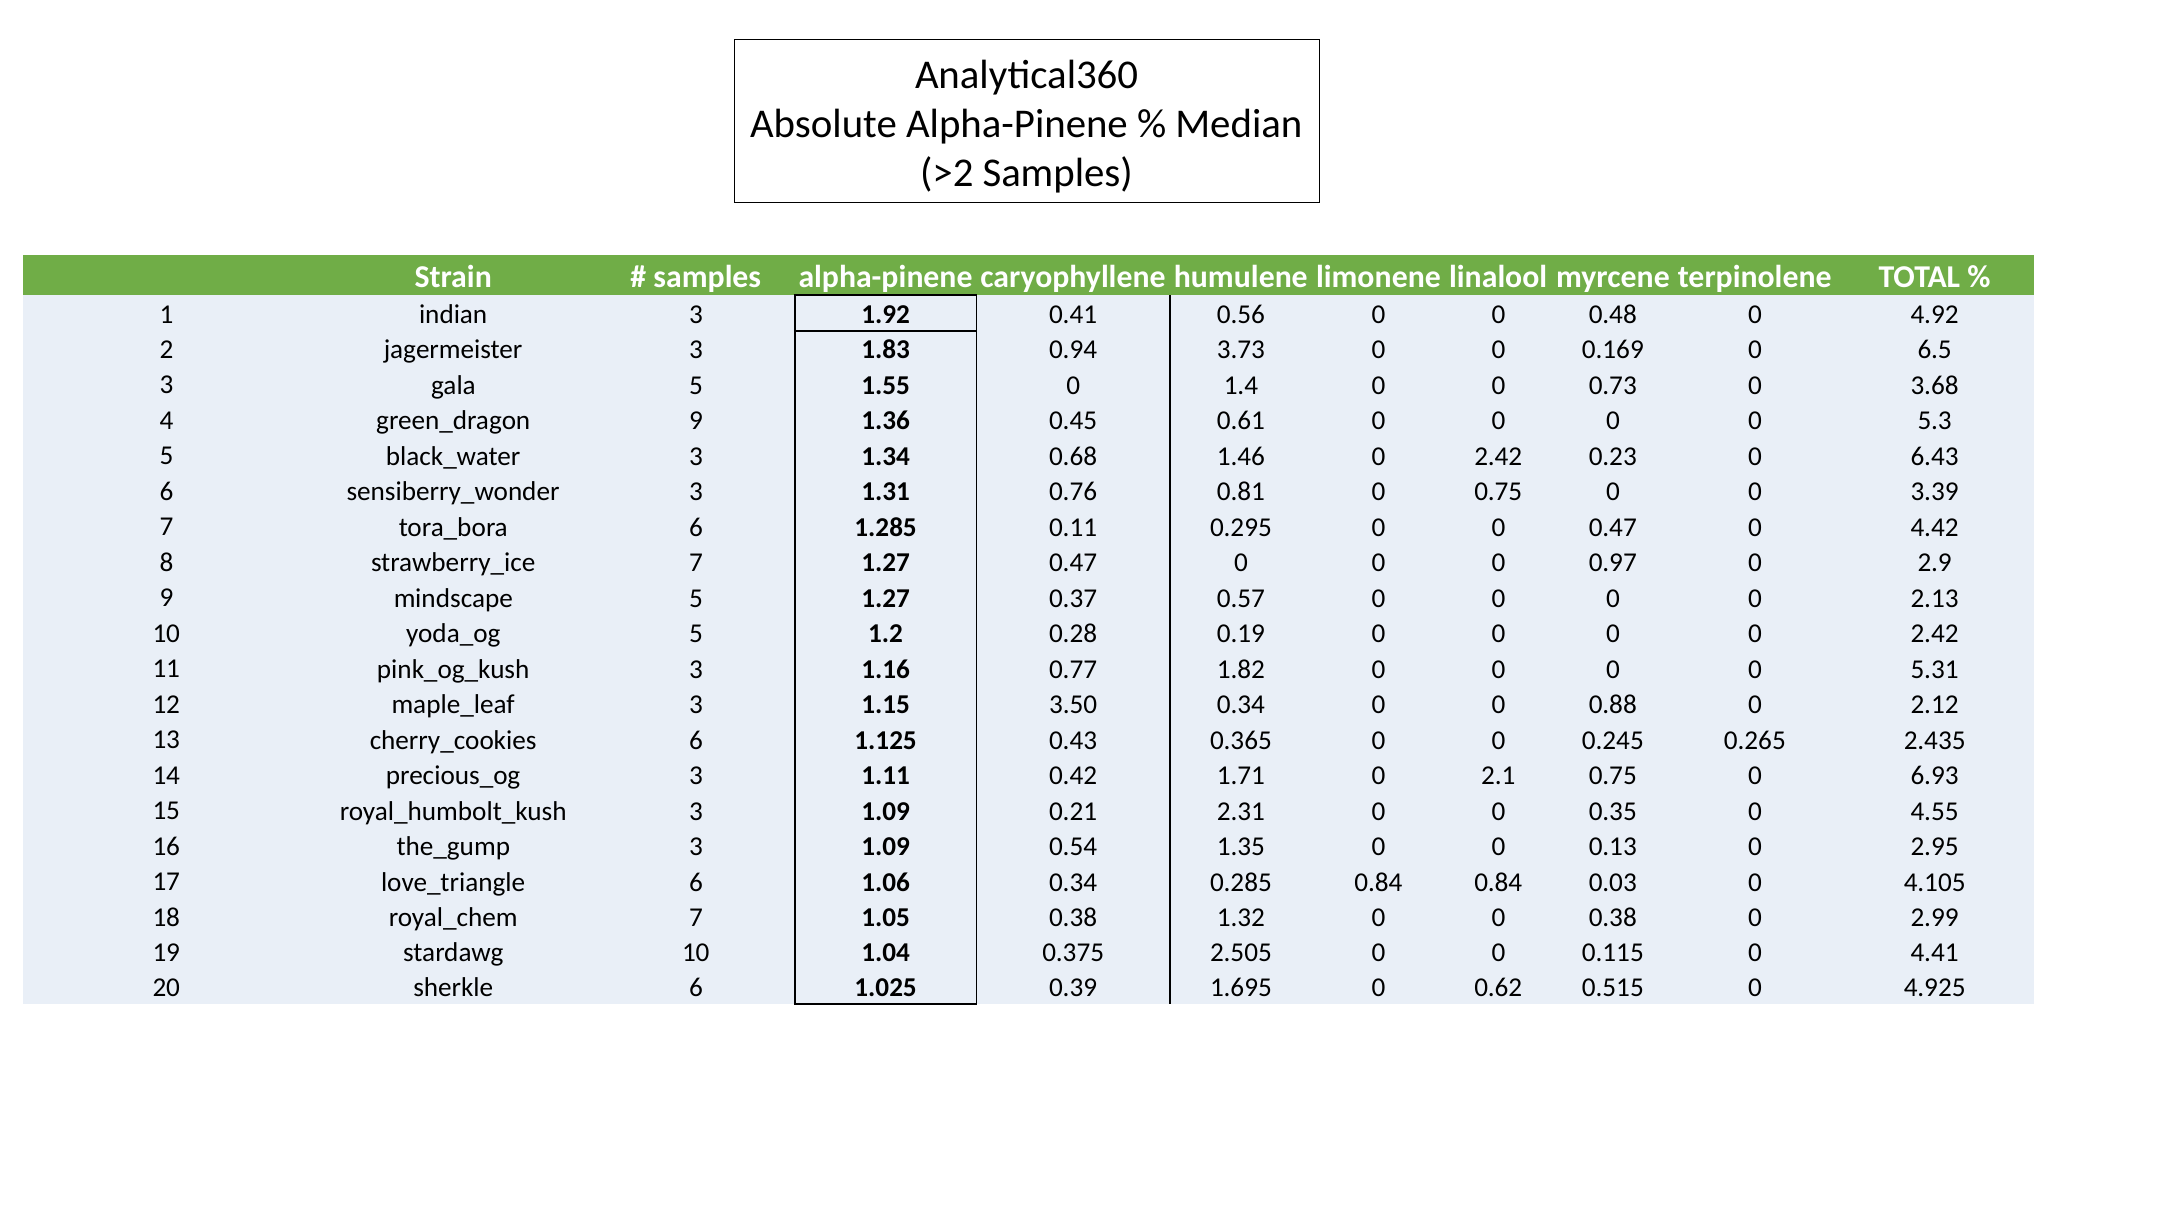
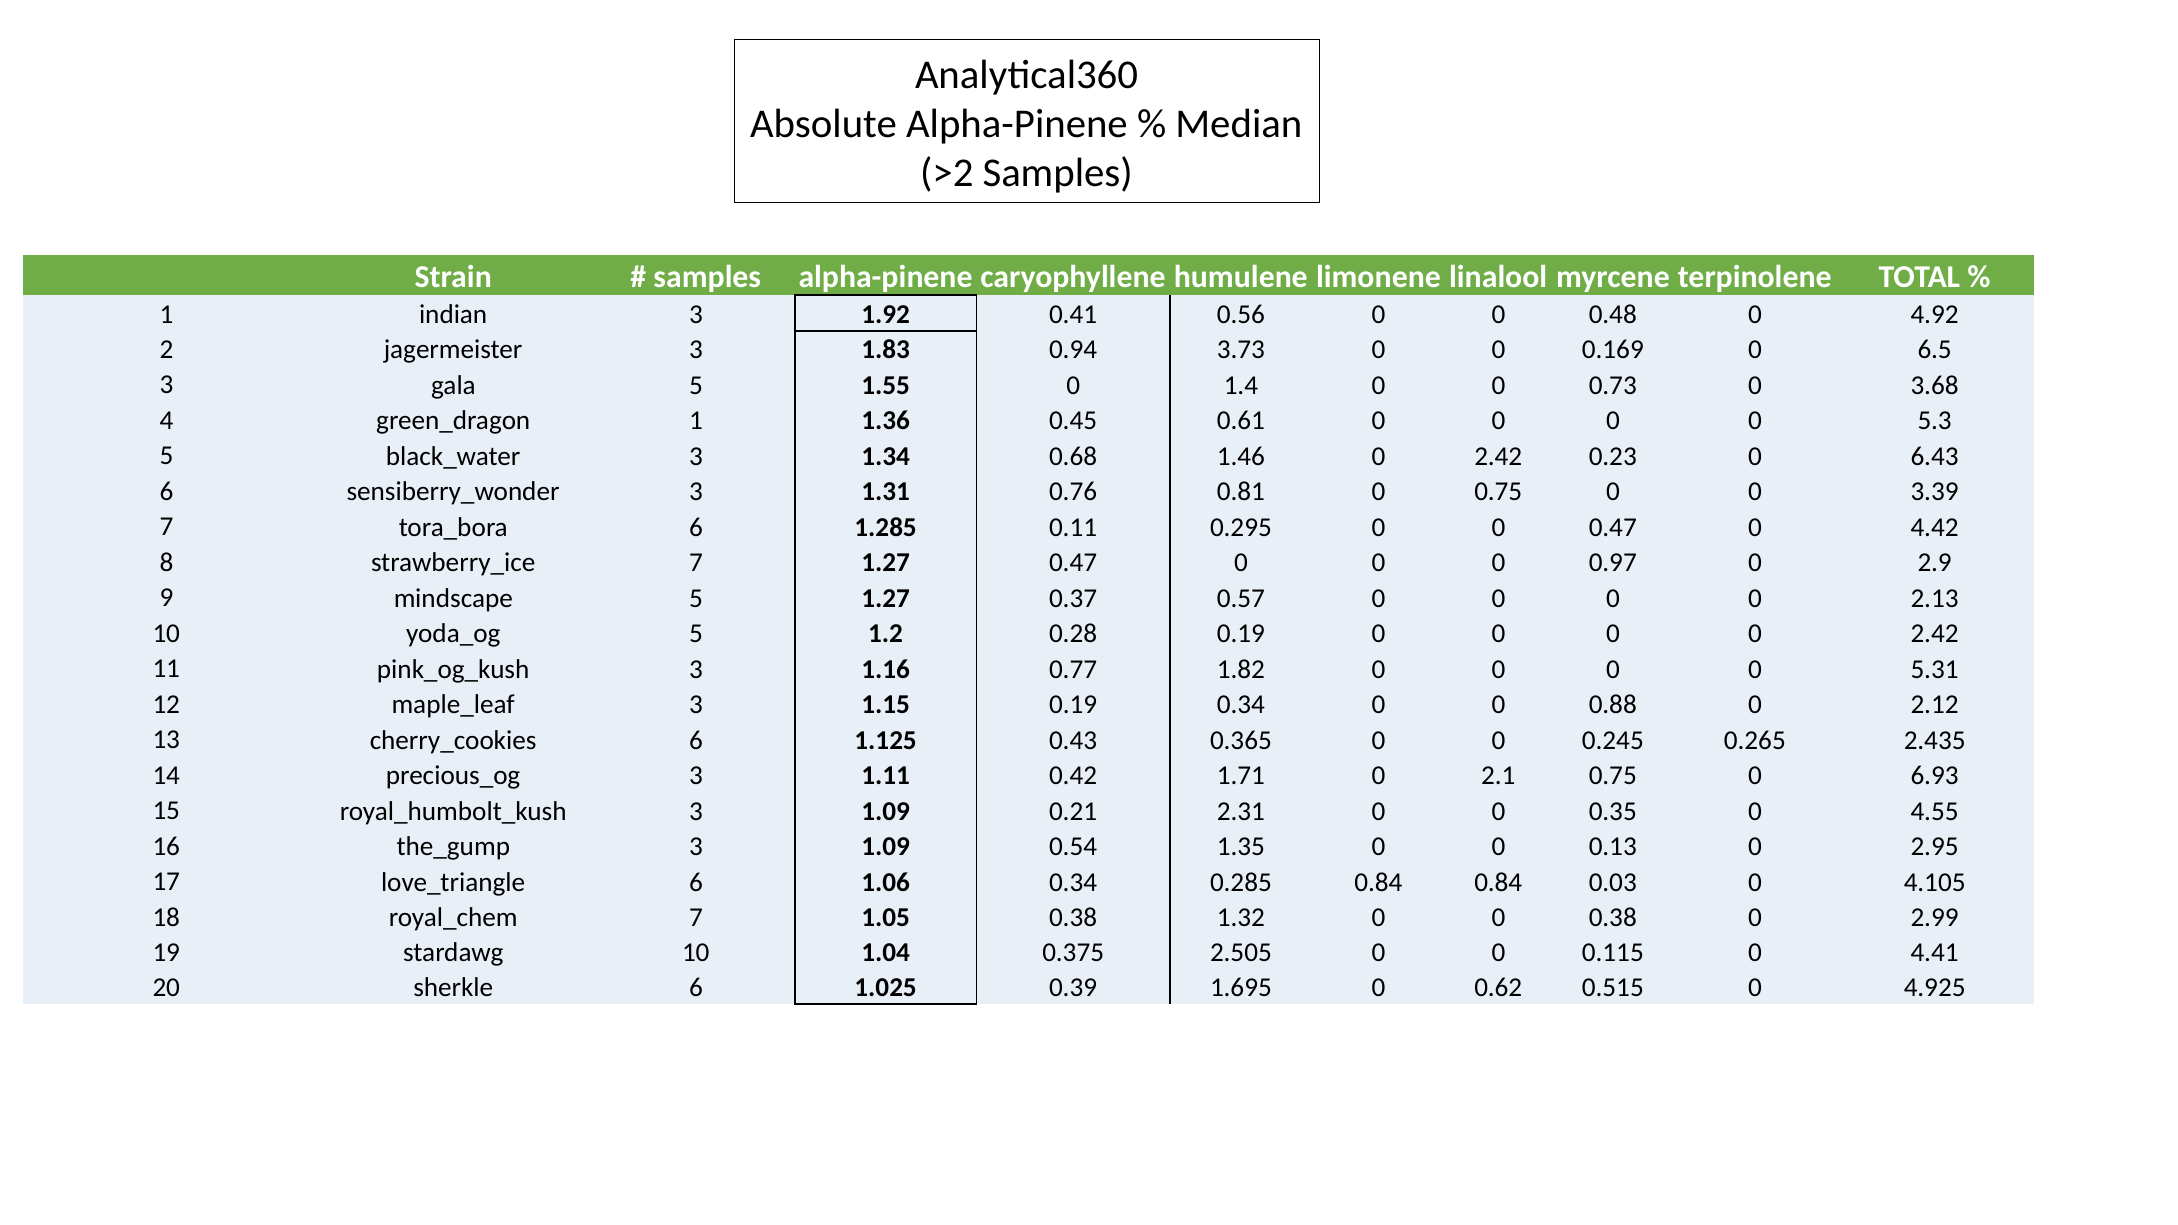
9: 9 -> 1 (696, 421)
1.15 3.50: 3.50 -> 0.19 (1073, 705)
